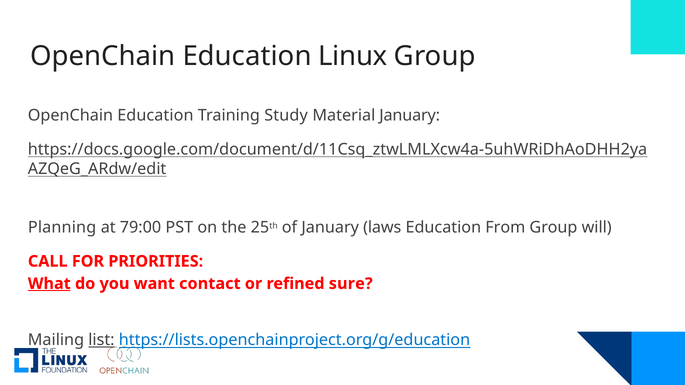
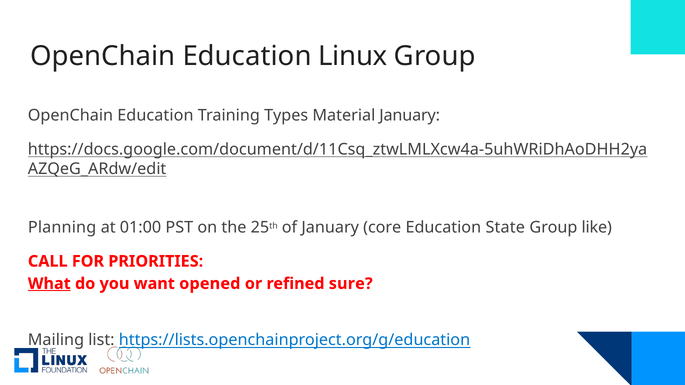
Study: Study -> Types (286, 115)
79:00: 79:00 -> 01:00 (141, 228)
laws: laws -> core (382, 228)
From: From -> State (505, 228)
will: will -> like (597, 228)
contact: contact -> opened (210, 284)
list underline: present -> none (101, 340)
